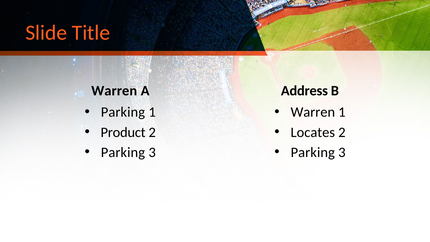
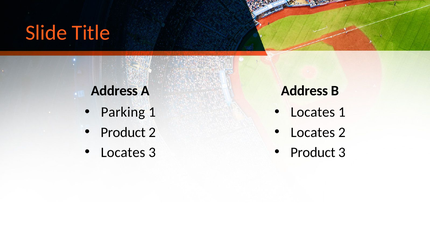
Warren: Warren -> Address (114, 91)
Warren: Warren -> Locates (313, 112)
Parking: Parking -> Locates (123, 152)
Parking: Parking -> Product (313, 152)
